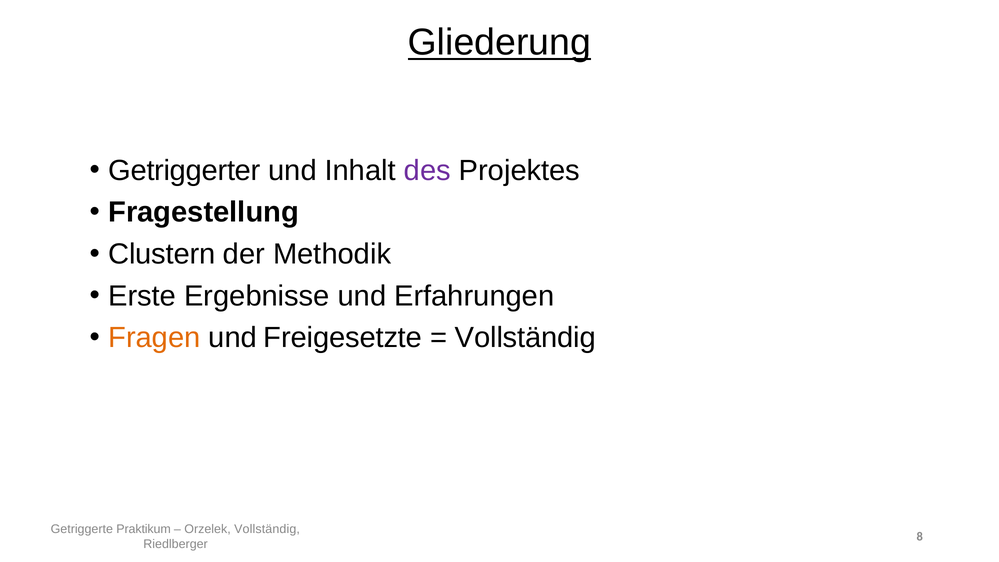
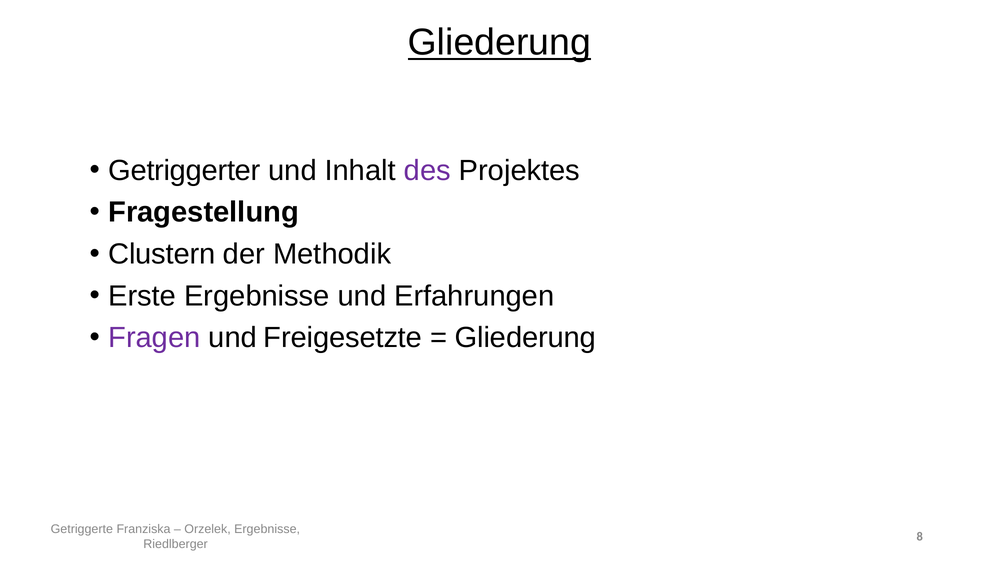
Fragen colour: orange -> purple (154, 338)
Vollständig: Vollständig -> Gliederung (525, 338)
Praktikum: Praktikum -> Franziska (144, 529)
Orzelek Vollständig: Vollständig -> Ergebnisse (267, 529)
